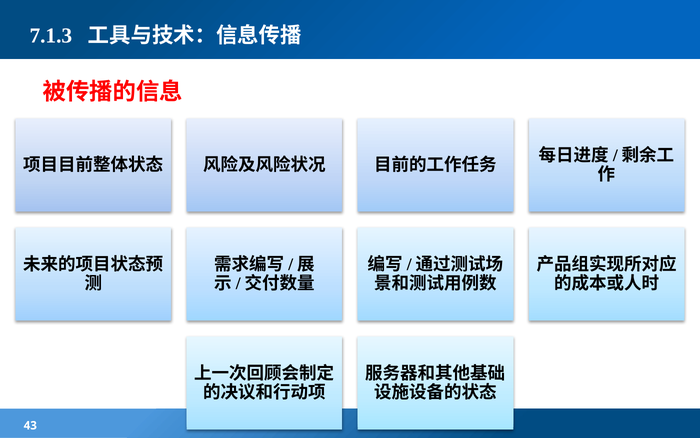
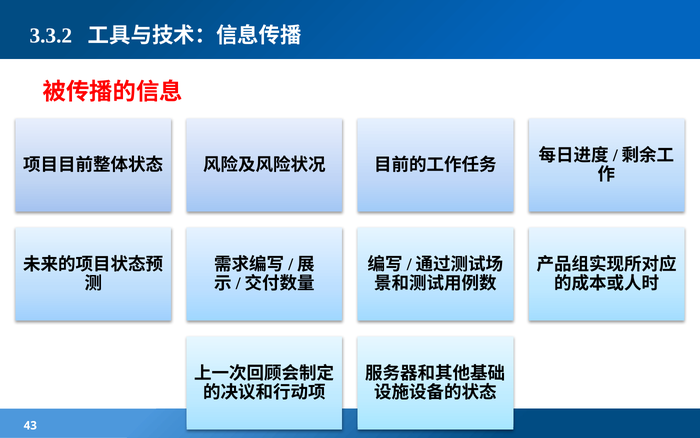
7.1.3: 7.1.3 -> 3.3.2 (51, 36)
